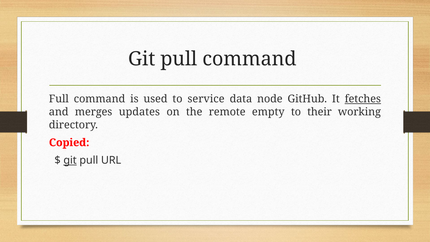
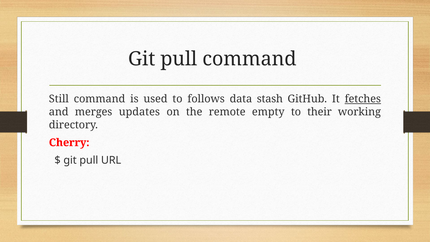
Full: Full -> Still (59, 99)
service: service -> follows (206, 99)
node: node -> stash (270, 99)
Copied: Copied -> Cherry (69, 143)
git underline: present -> none (70, 160)
